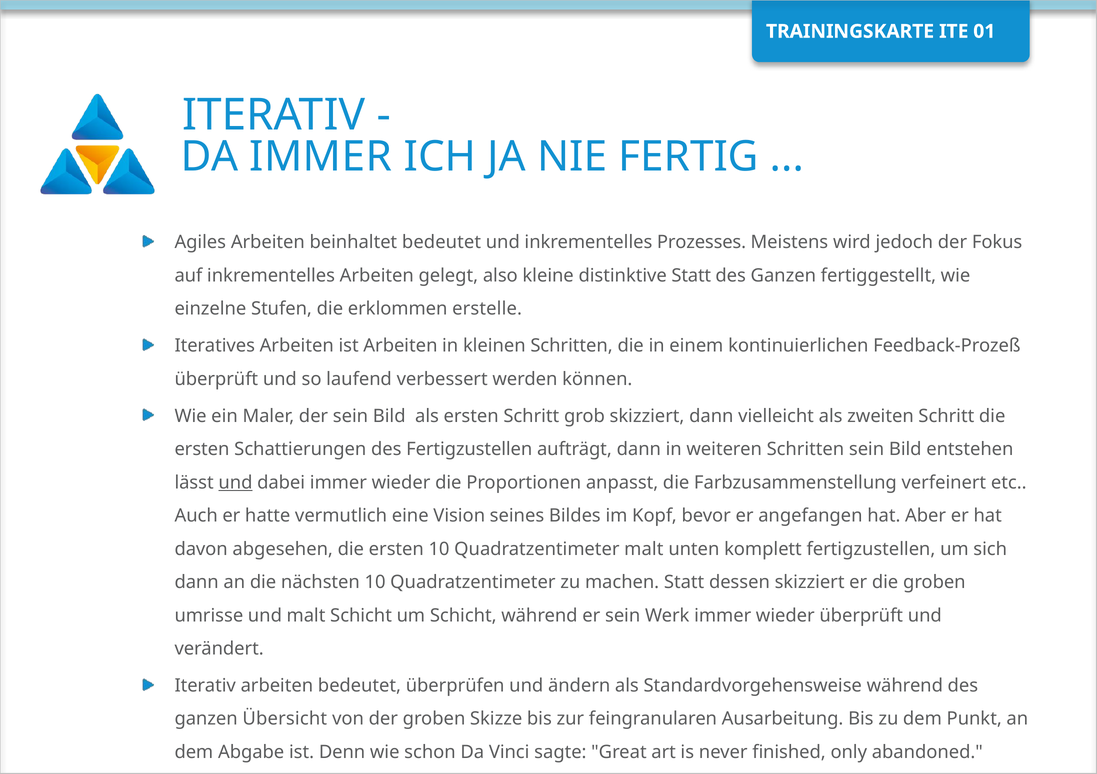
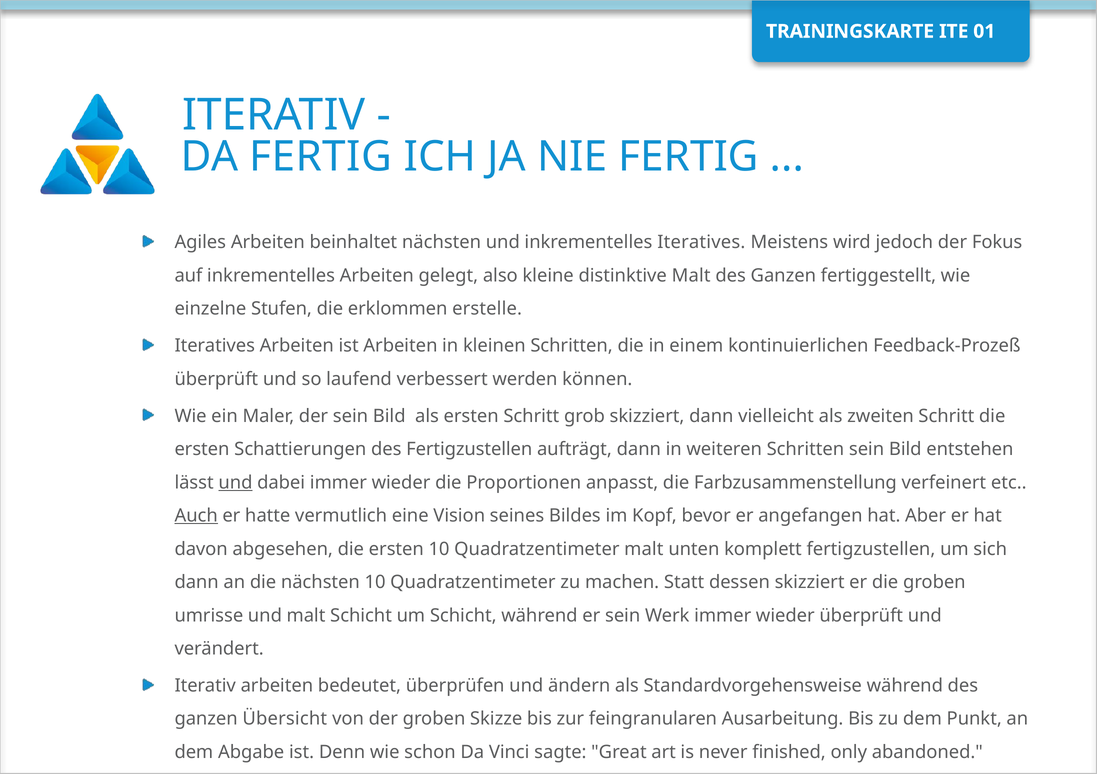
DA IMMER: IMMER -> FERTIG (321, 157)
beinhaltet bedeutet: bedeutet -> nächsten (442, 242)
inkrementelles Prozesses: Prozesses -> Iteratives (701, 242)
distinktive Statt: Statt -> Malt (691, 275)
Auch underline: none -> present (196, 515)
